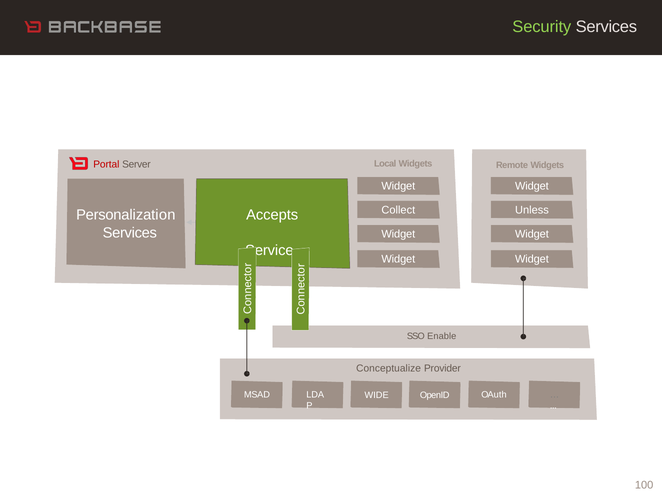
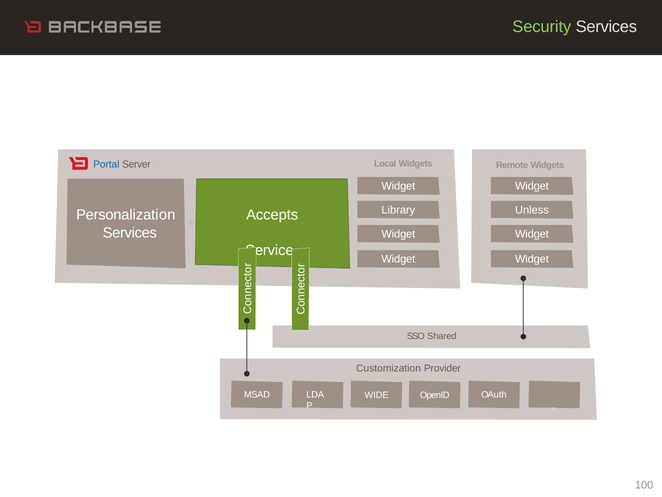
Portal colour: red -> blue (106, 164)
Collect: Collect -> Library (398, 210)
Enable: Enable -> Shared (442, 336)
Conceptualize: Conceptualize -> Customization (389, 368)
